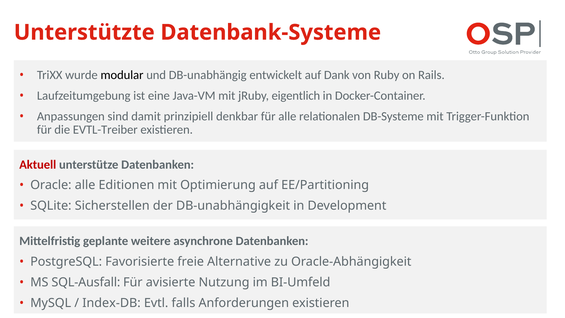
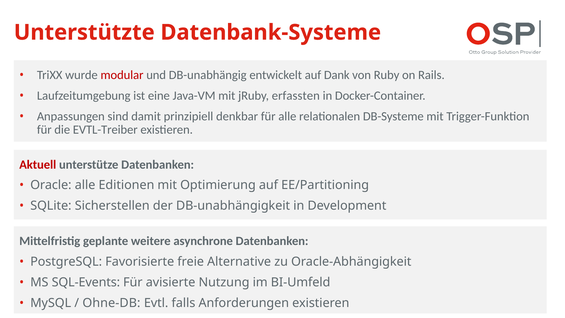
modular colour: black -> red (122, 75)
eigentlich: eigentlich -> erfassten (296, 96)
SQL-Ausfall: SQL-Ausfall -> SQL-Events (86, 282)
Index-DB: Index-DB -> Ohne-DB (111, 303)
